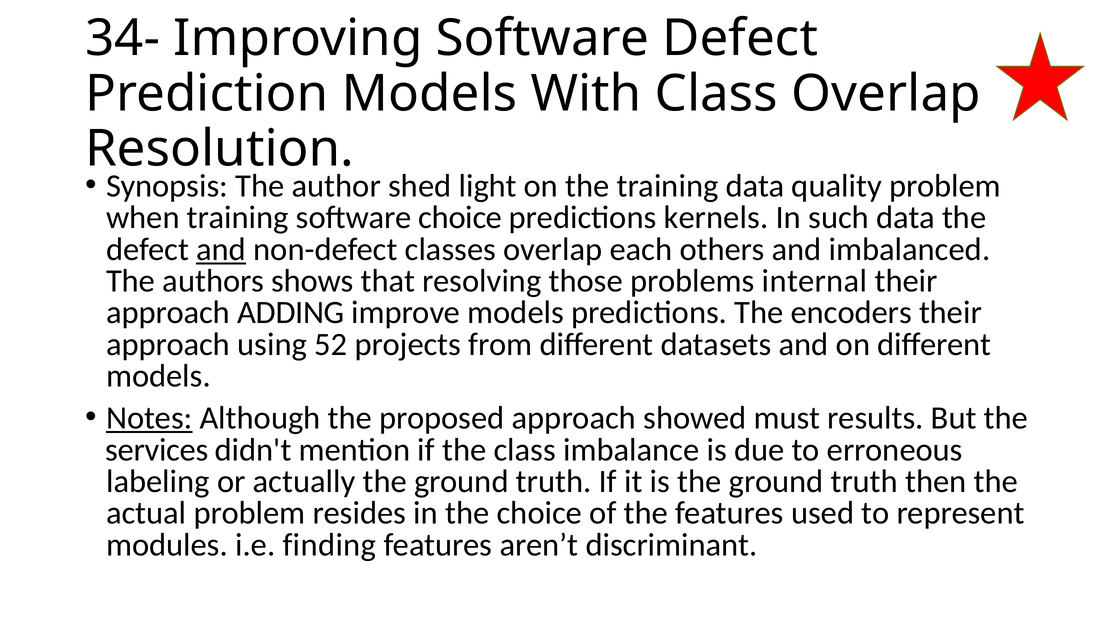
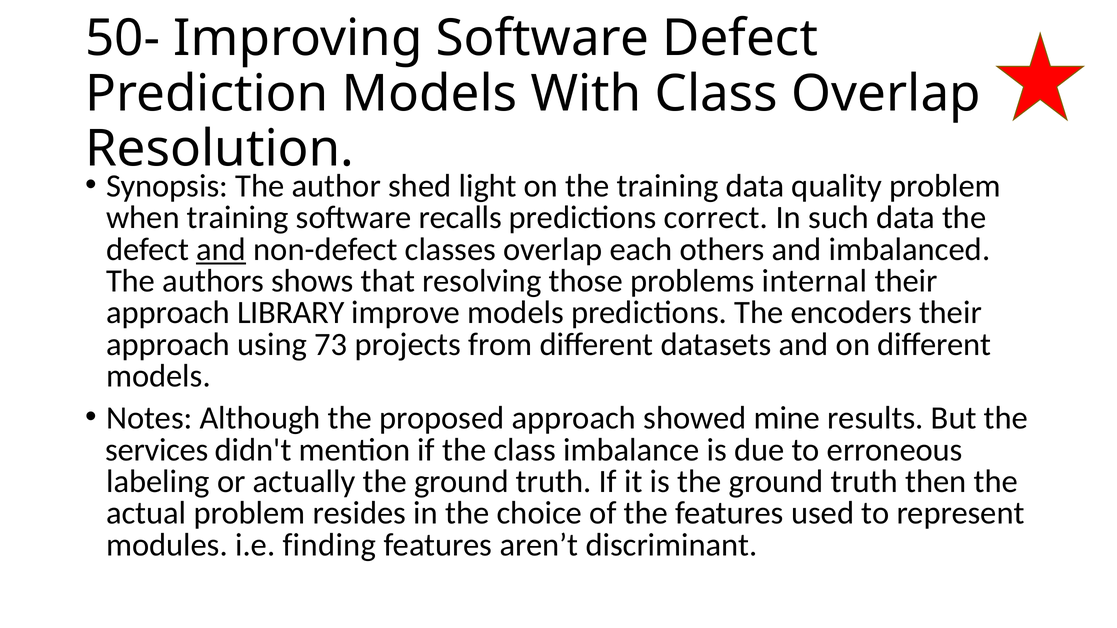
34-: 34- -> 50- (123, 39)
software choice: choice -> recalls (460, 218)
kernels: kernels -> correct (716, 218)
ADDING: ADDING -> LIBRARY (291, 313)
52: 52 -> 73 (331, 345)
Notes underline: present -> none (149, 418)
must: must -> mine (787, 418)
